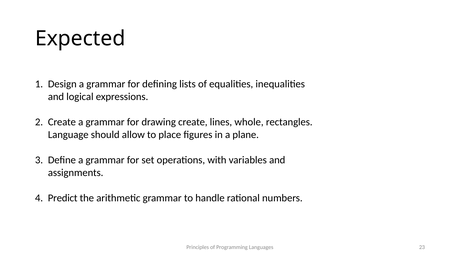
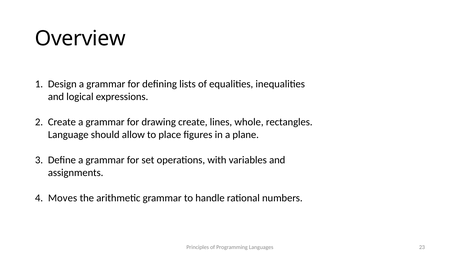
Expected: Expected -> Overview (80, 39)
Predict: Predict -> Moves (63, 198)
